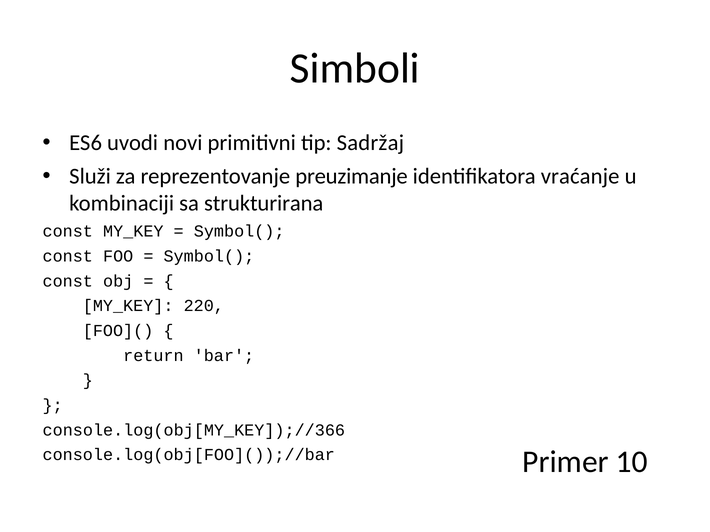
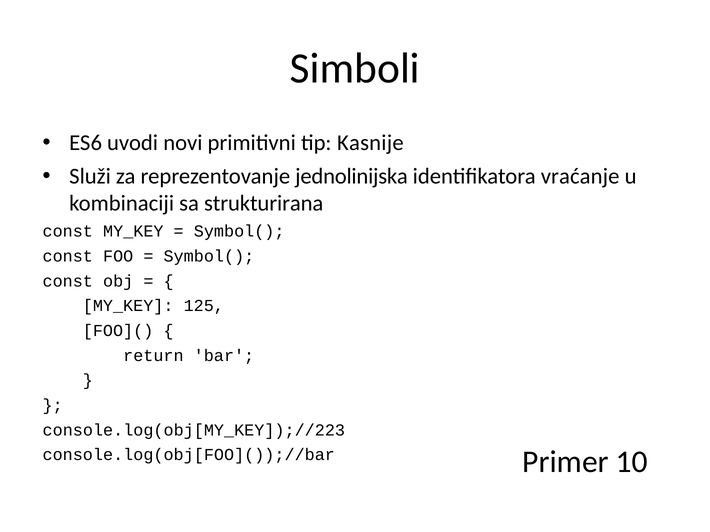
Sadržaj: Sadržaj -> Kasnije (370, 143)
preuzimanje: preuzimanje -> jednolinijska (352, 177)
220: 220 -> 125 (204, 306)
console.log(obj[MY_KEY]);//366: console.log(obj[MY_KEY]);//366 -> console.log(obj[MY_KEY]);//223 (194, 430)
